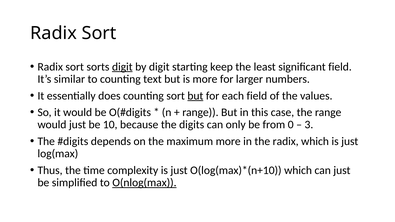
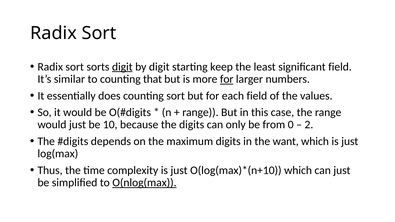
text: text -> that (153, 79)
for underline: none -> present (227, 79)
but underline: present -> none (195, 96)
3: 3 -> 2 (309, 125)
maximum more: more -> digits (228, 141)
the radix: radix -> want (286, 141)
